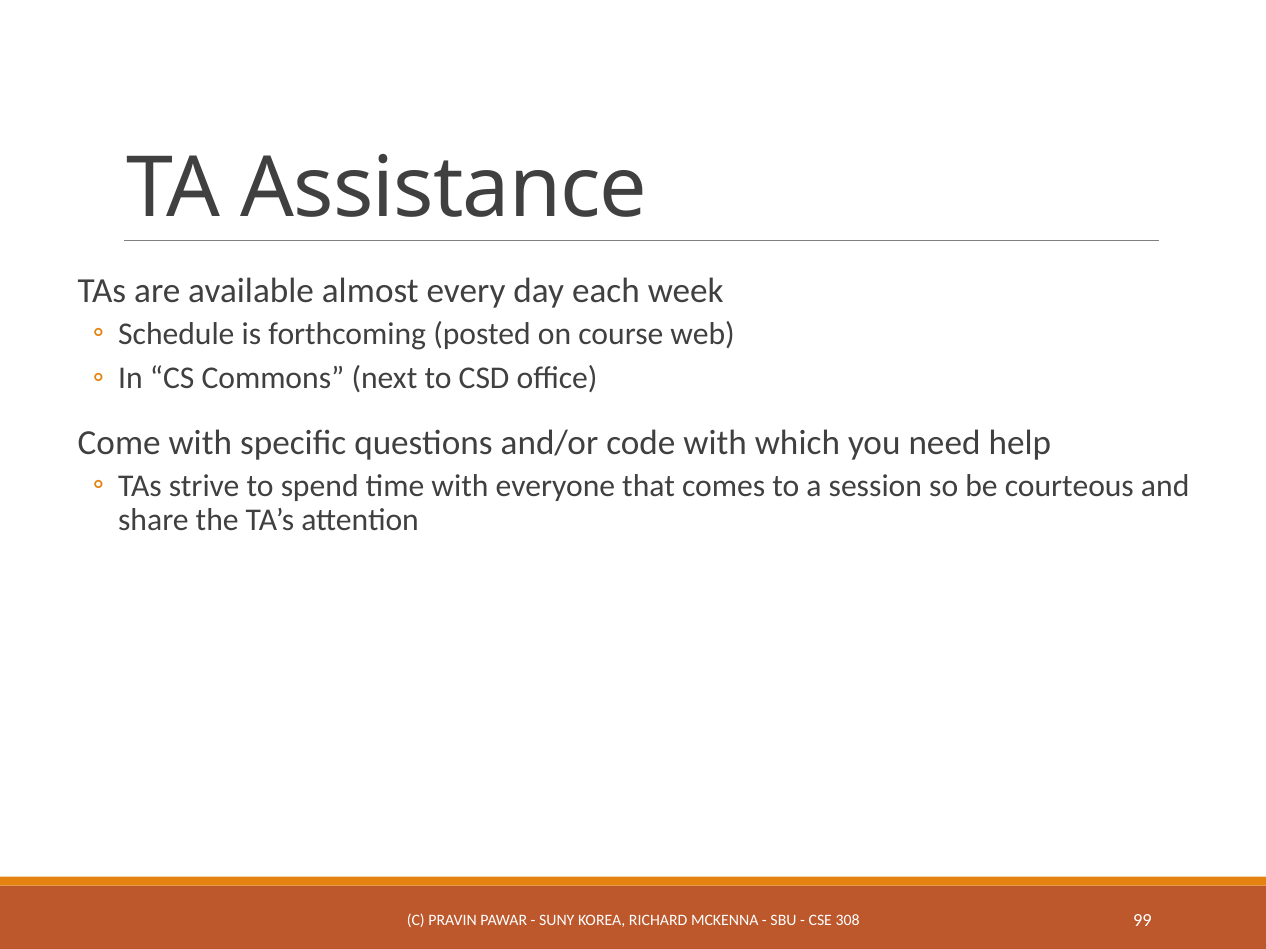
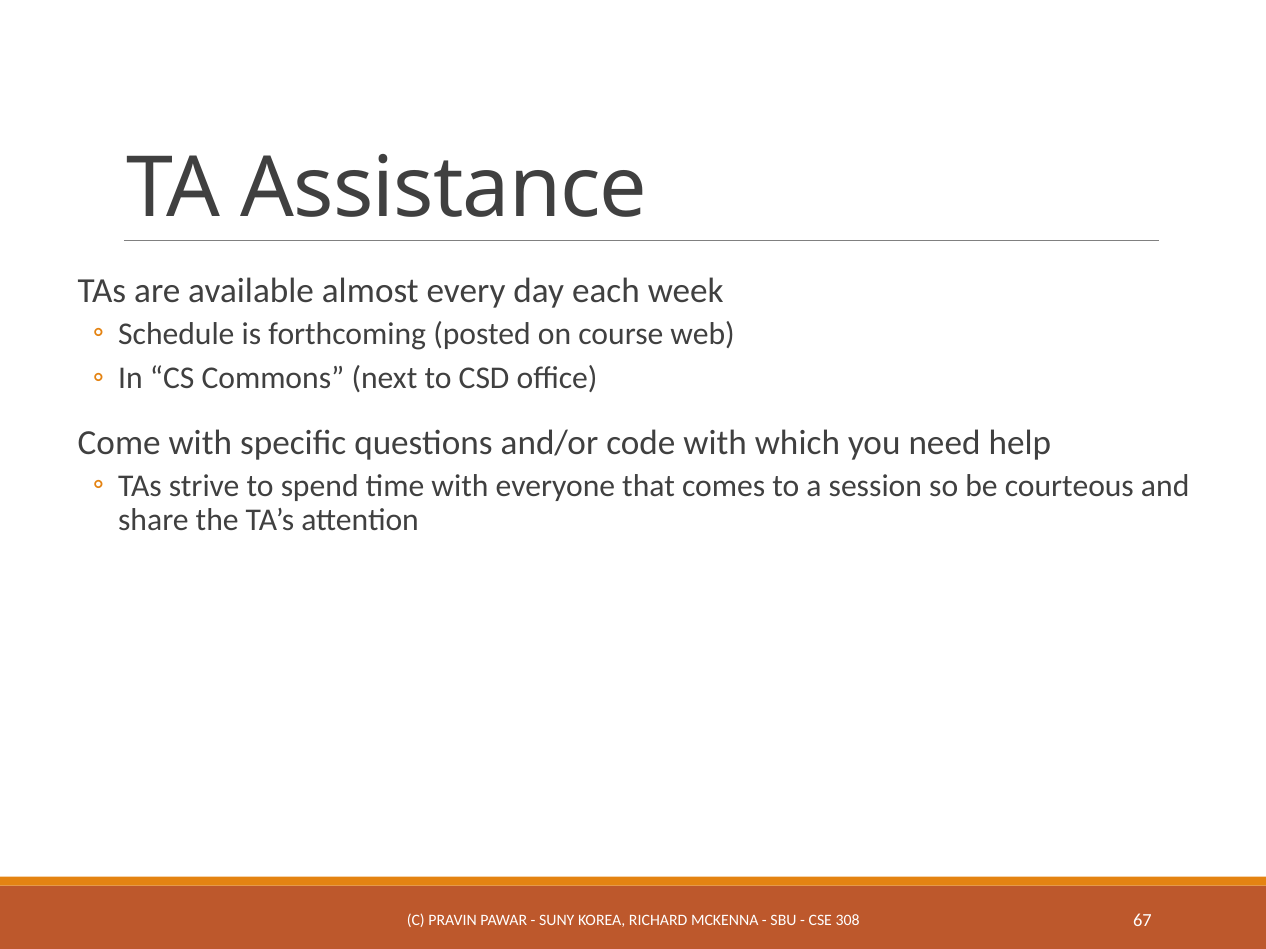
99: 99 -> 67 (1142, 921)
